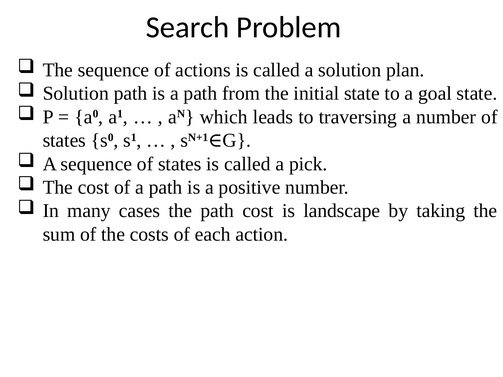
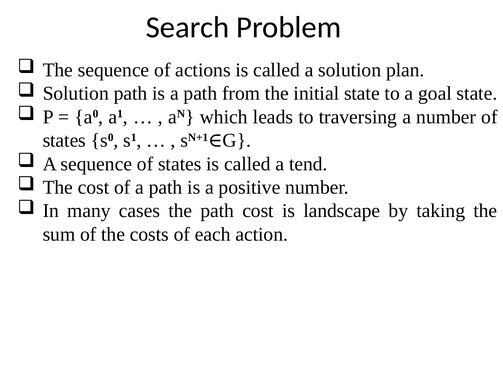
pick: pick -> tend (308, 164)
